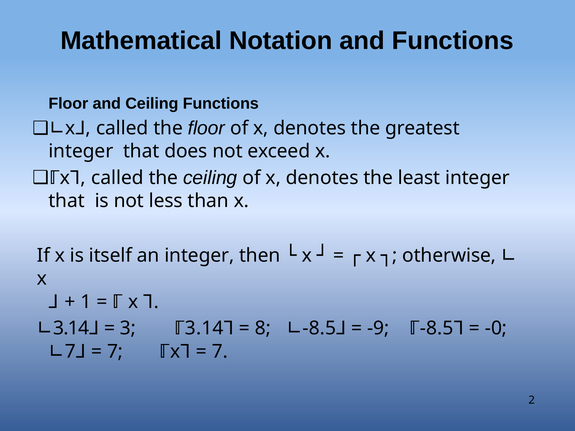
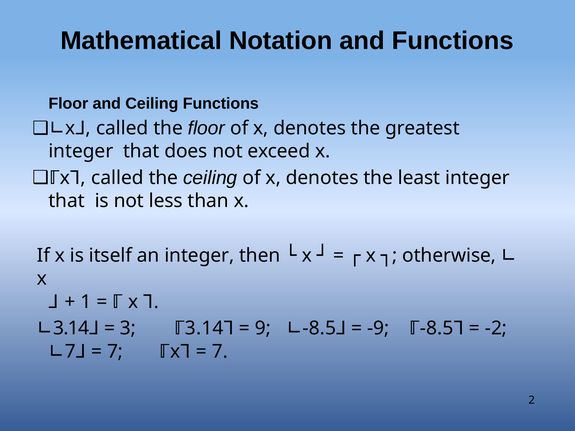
8: 8 -> 9 (263, 328)
-0: -0 -> -2 (496, 328)
